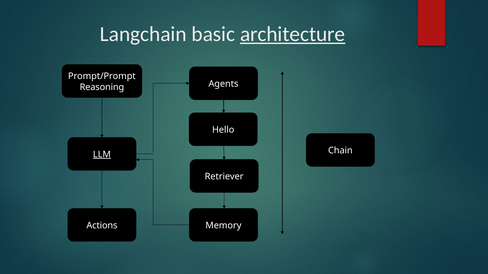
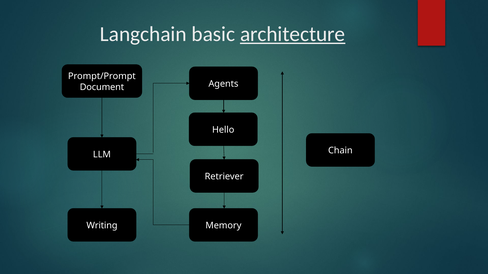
Reasoning: Reasoning -> Document (102, 87)
LLM underline: present -> none (102, 155)
Actions: Actions -> Writing (102, 226)
